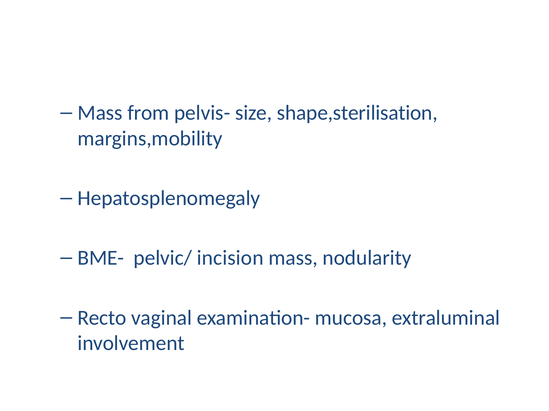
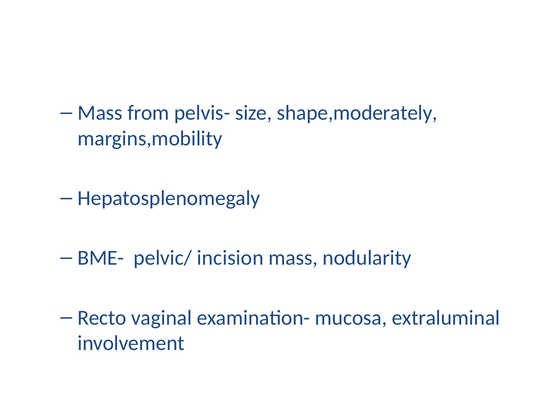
shape,sterilisation: shape,sterilisation -> shape,moderately (357, 113)
